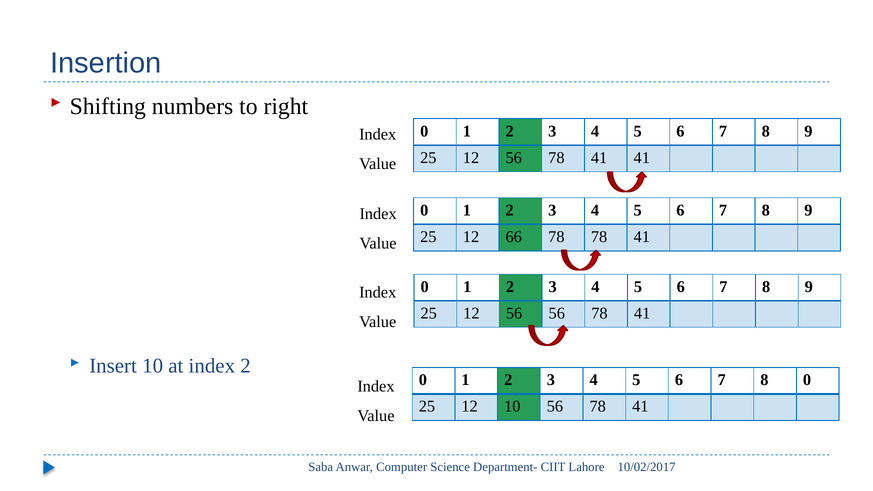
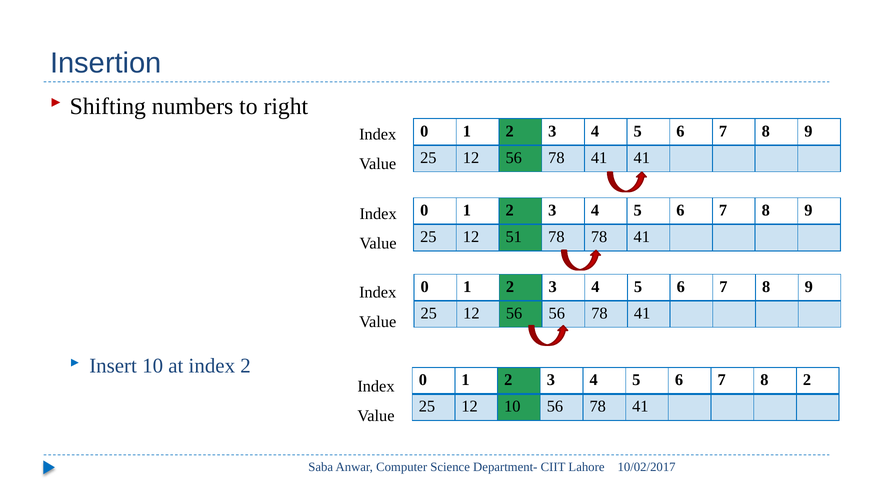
66: 66 -> 51 (514, 237)
8 0: 0 -> 2 (807, 380)
